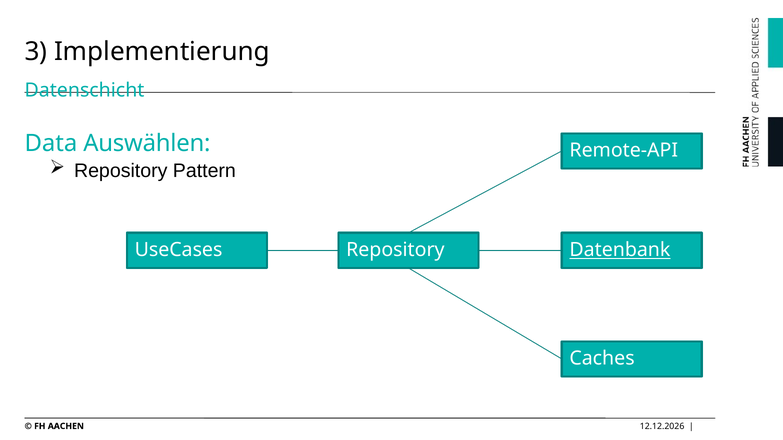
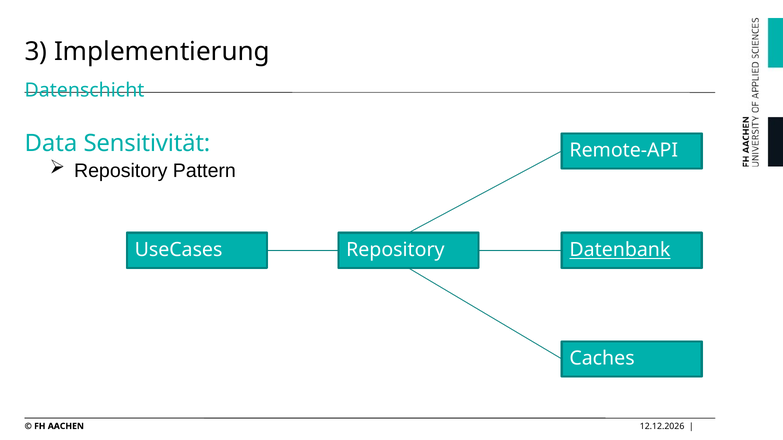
Auswählen: Auswählen -> Sensitivität (147, 144)
